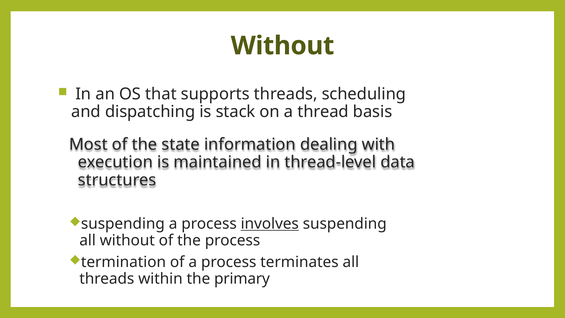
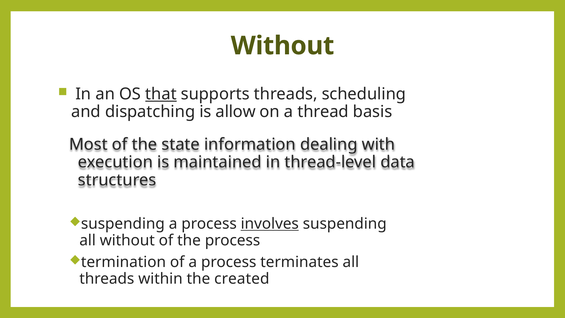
that underline: none -> present (161, 94)
stack: stack -> allow (236, 112)
primary: primary -> created (242, 279)
